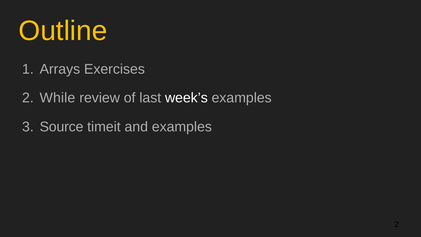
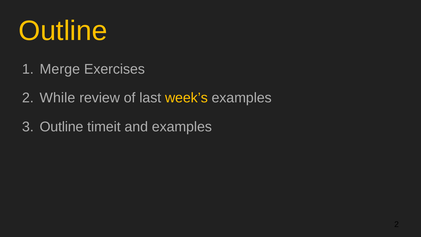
Arrays: Arrays -> Merge (60, 69)
week’s colour: white -> yellow (186, 98)
Source: Source -> Outline (61, 127)
